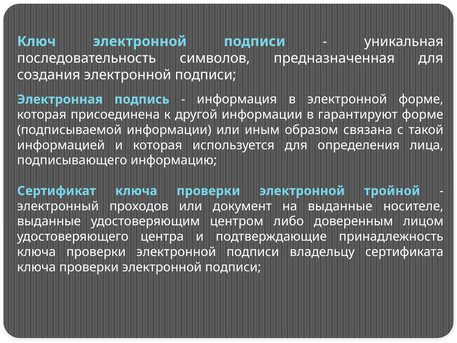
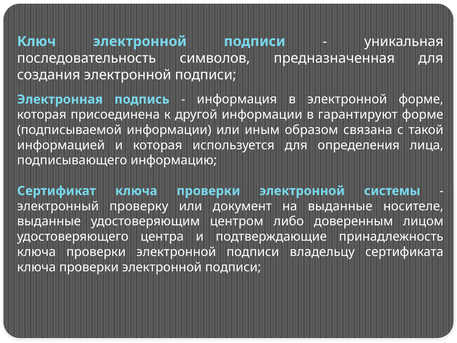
тройной: тройной -> системы (392, 191)
проходов: проходов -> проверку (139, 206)
